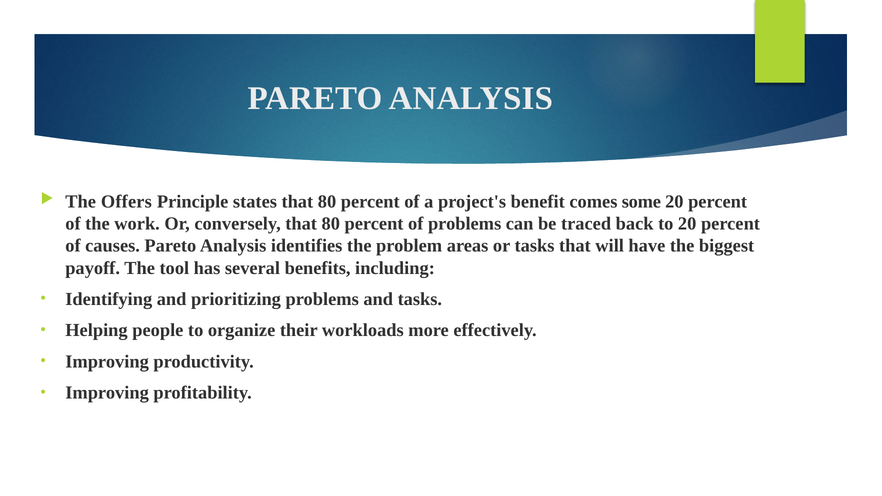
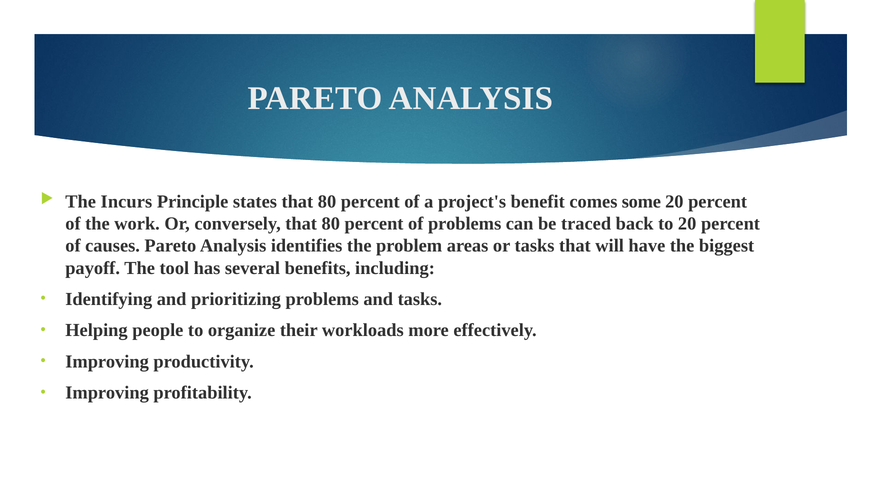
Offers: Offers -> Incurs (126, 202)
